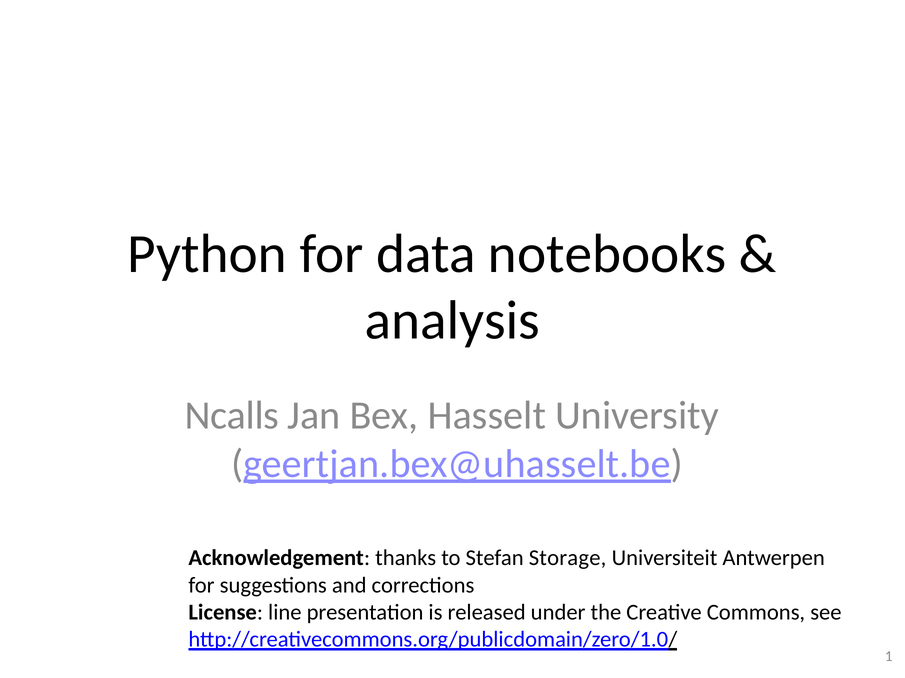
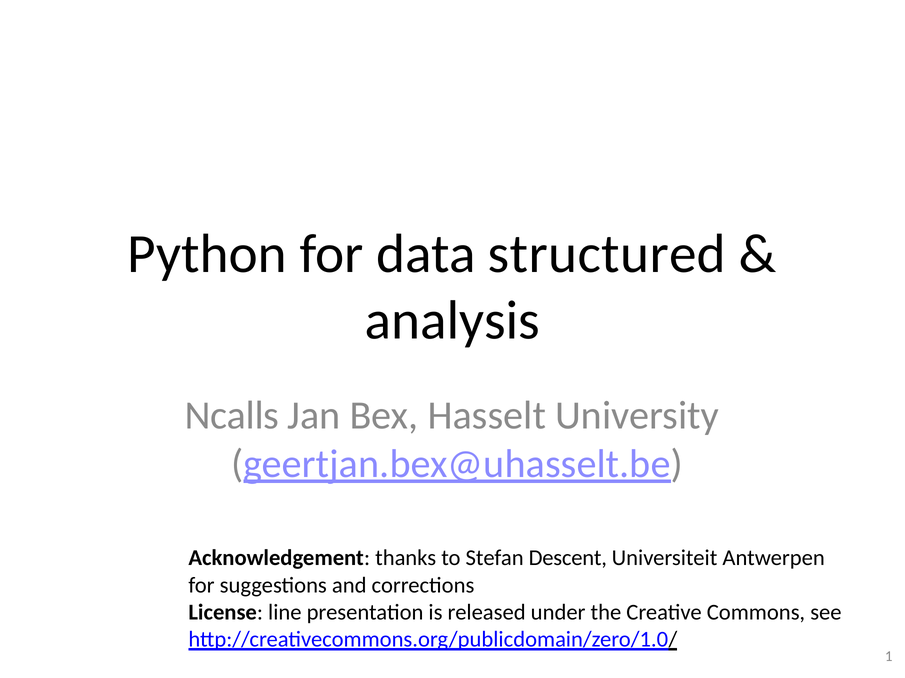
notebooks: notebooks -> structured (607, 254)
Storage: Storage -> Descent (568, 559)
